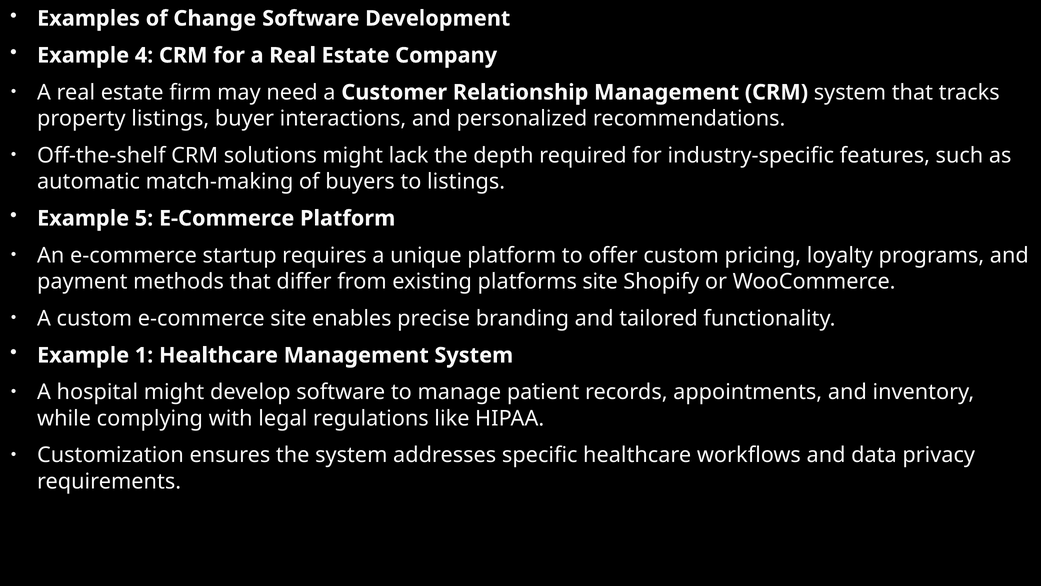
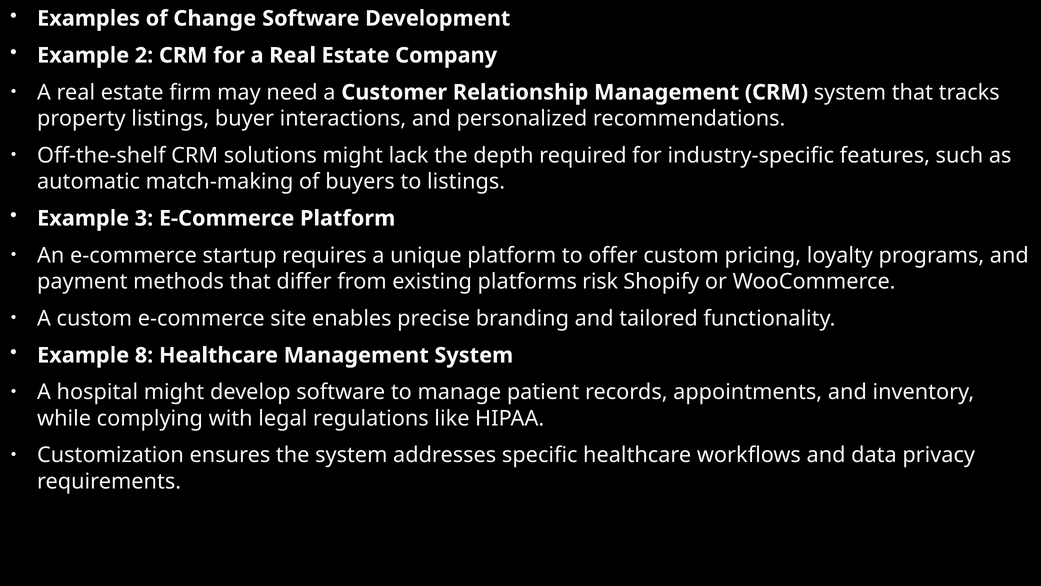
4: 4 -> 2 (144, 55)
5: 5 -> 3 (144, 218)
platforms site: site -> risk (600, 281)
1: 1 -> 8 (144, 355)
